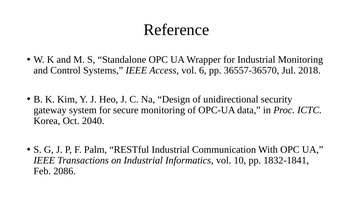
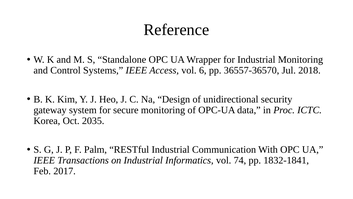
2040: 2040 -> 2035 (93, 121)
10: 10 -> 74 (240, 160)
2086: 2086 -> 2017 (65, 171)
